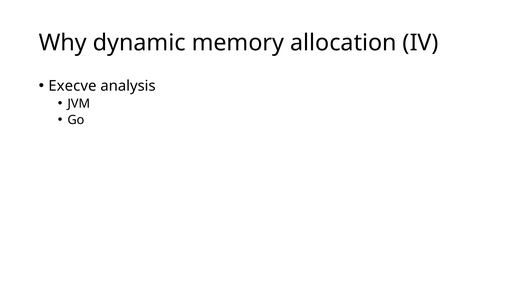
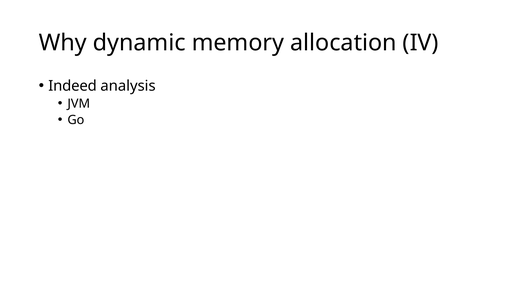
Execve: Execve -> Indeed (73, 86)
